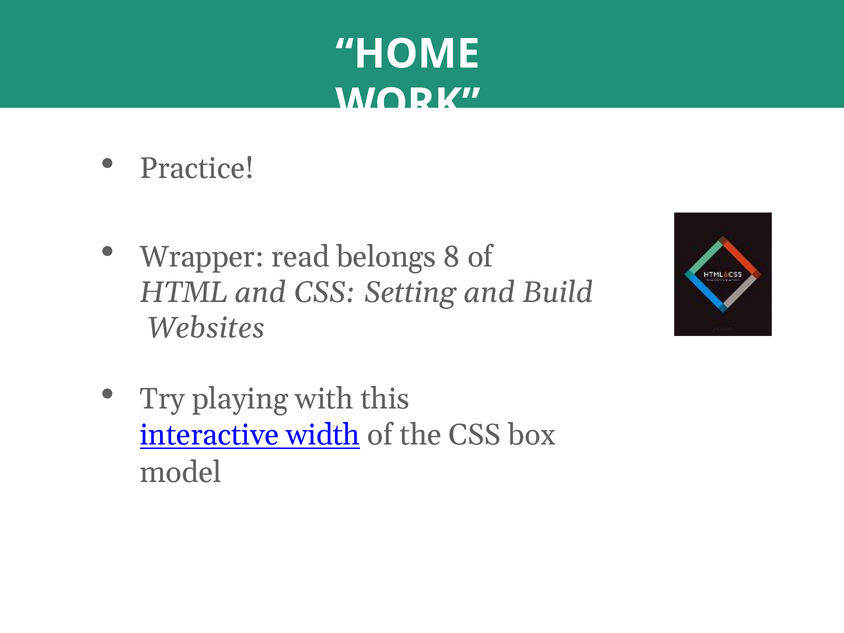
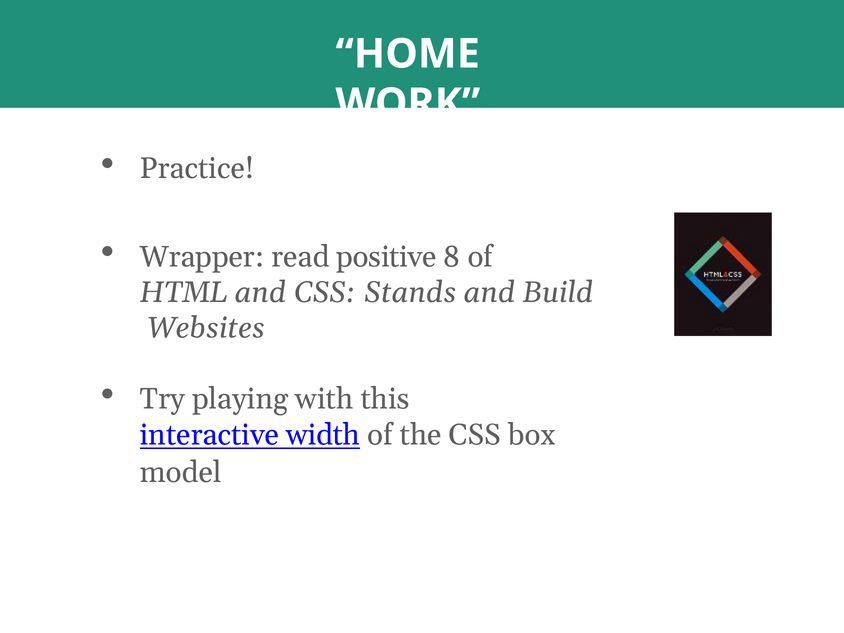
belongs: belongs -> positive (386, 257)
Setting: Setting -> Stands (410, 292)
